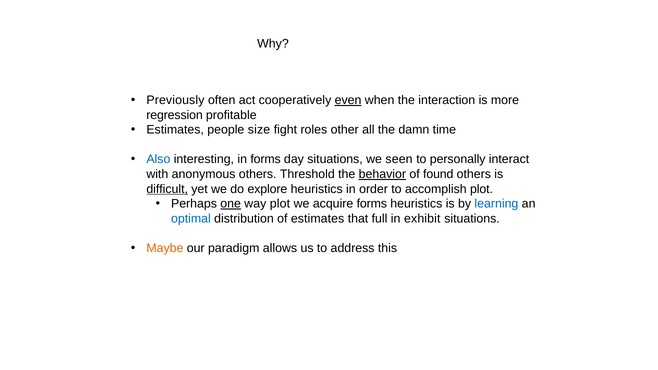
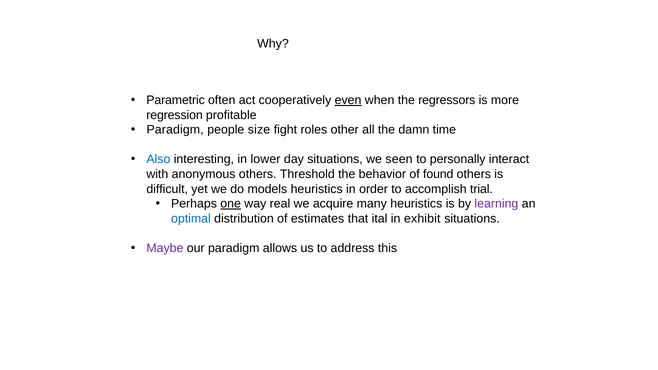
Previously: Previously -> Parametric (176, 100)
interaction: interaction -> regressors (447, 100)
Estimates: Estimates -> Paradigm (175, 130)
in forms: forms -> lower (265, 159)
behavior underline: present -> none (382, 174)
difficult underline: present -> none (167, 189)
explore: explore -> models (267, 189)
accomplish plot: plot -> trial (481, 189)
way plot: plot -> real (280, 204)
acquire forms: forms -> many (372, 204)
learning colour: blue -> purple (496, 204)
full: full -> ital (380, 219)
Maybe colour: orange -> purple (165, 248)
